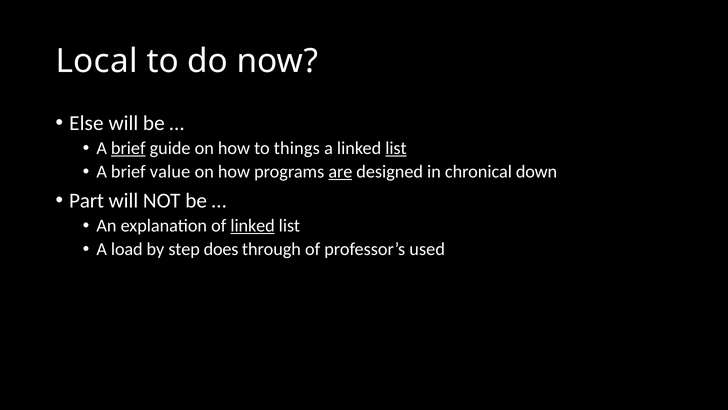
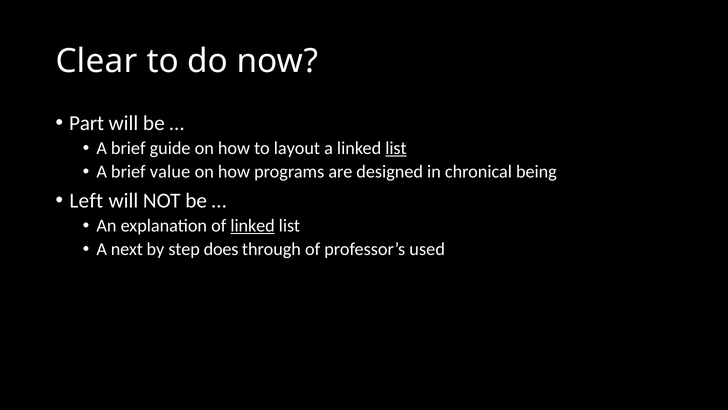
Local: Local -> Clear (97, 61)
Else: Else -> Part (87, 123)
brief underline: present -> none (128, 148)
things: things -> layout (297, 148)
are underline: present -> none (340, 172)
down: down -> being (536, 172)
Part: Part -> Left (86, 200)
load: load -> next (127, 249)
